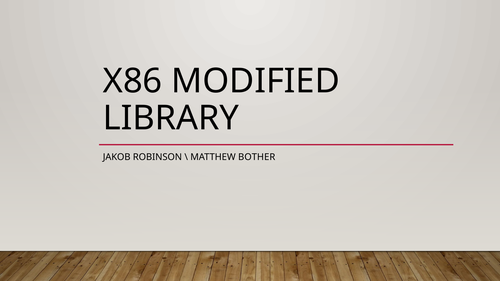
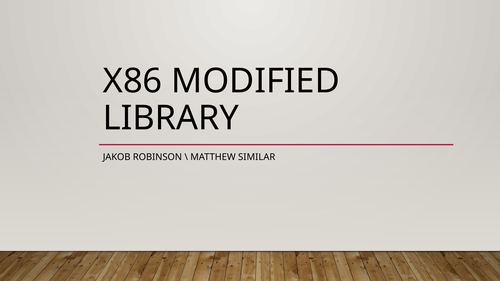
BOTHER: BOTHER -> SIMILAR (257, 157)
